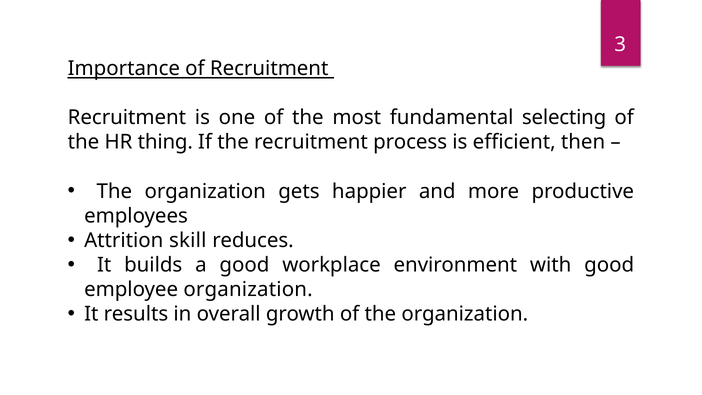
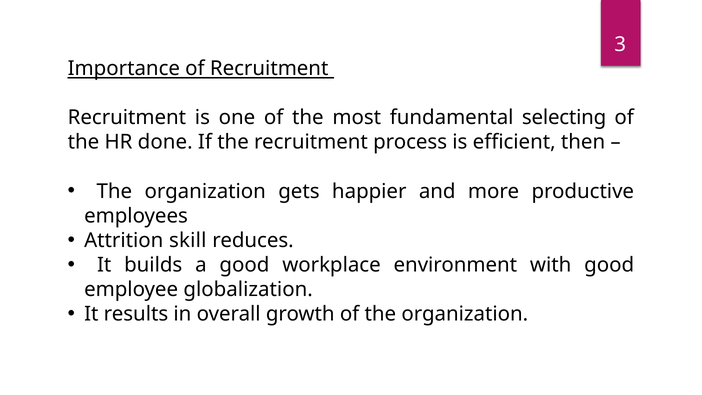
thing: thing -> done (165, 142)
employee organization: organization -> globalization (248, 290)
